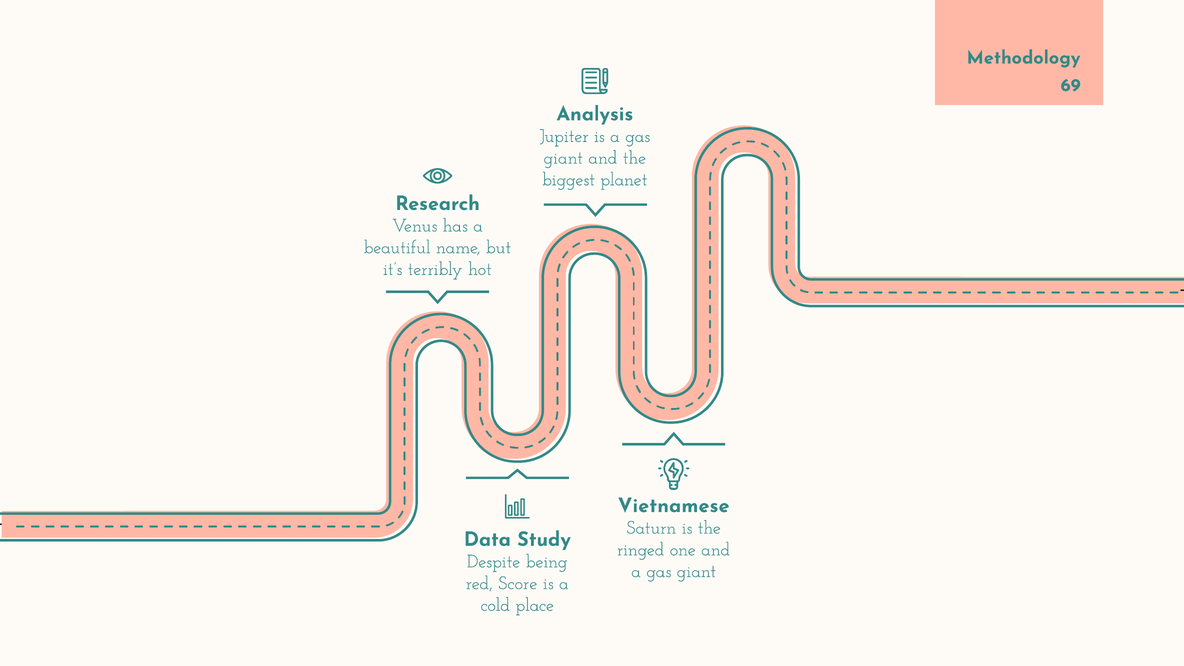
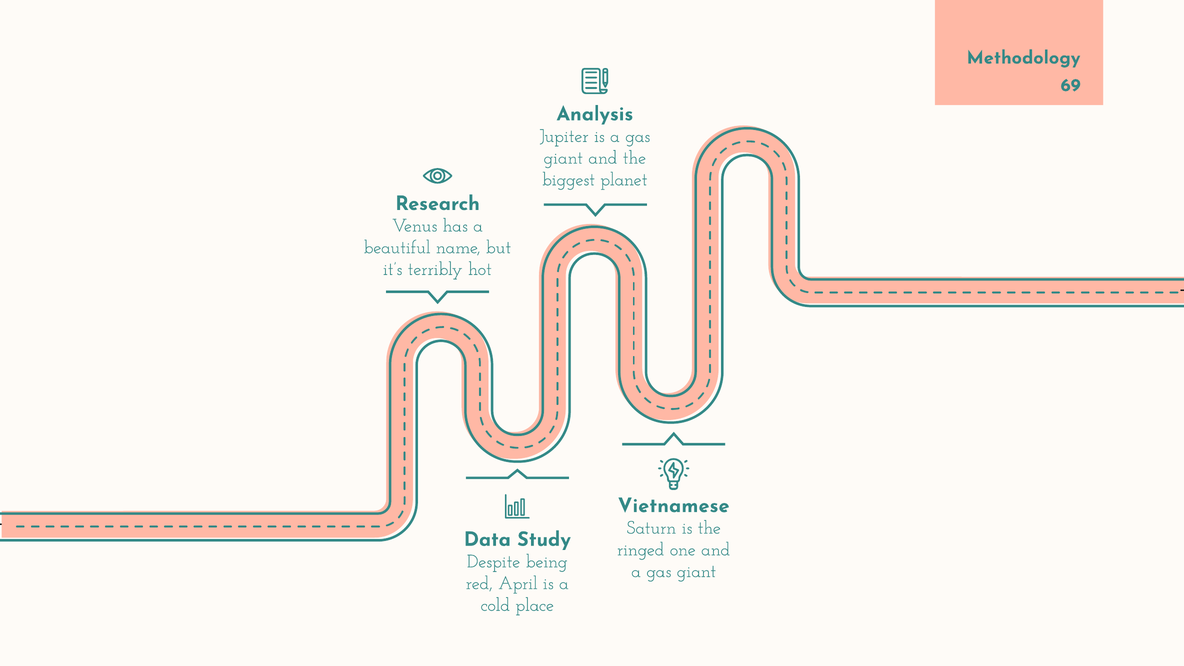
Score: Score -> April (518, 583)
